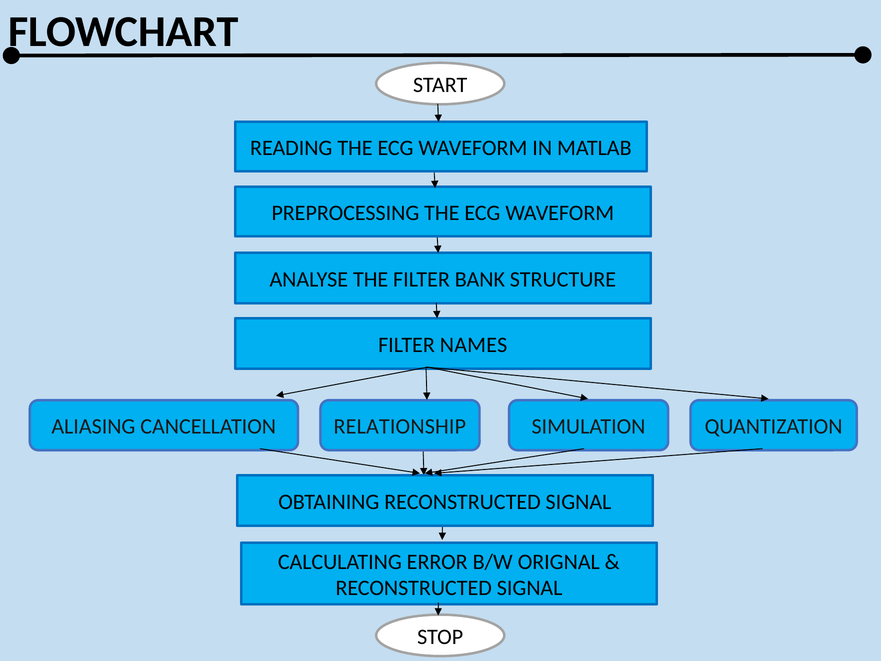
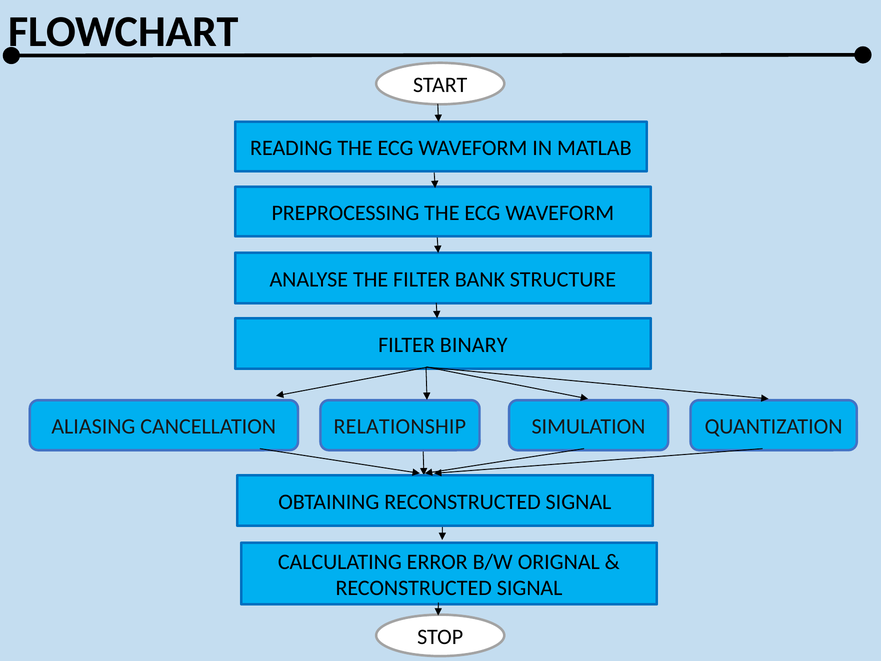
NAMES: NAMES -> BINARY (474, 345)
